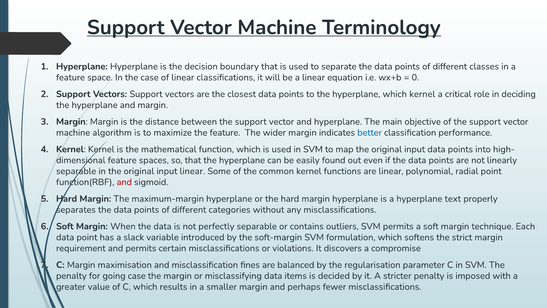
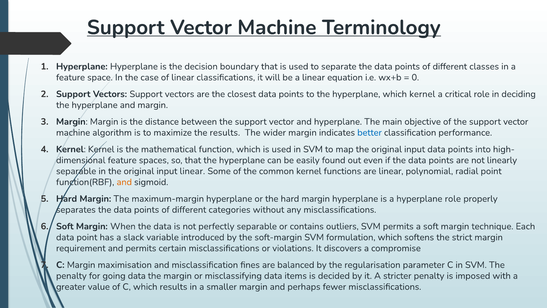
the feature: feature -> results (225, 132)
and colour: red -> orange (124, 182)
hyperplane text: text -> role (453, 199)
going case: case -> data (137, 276)
